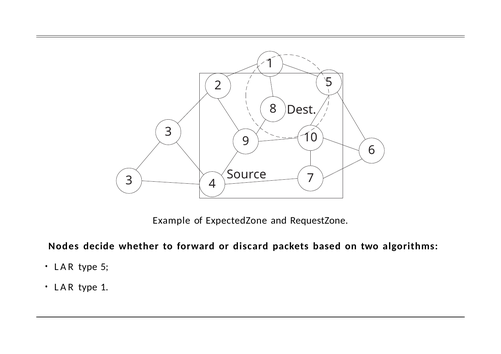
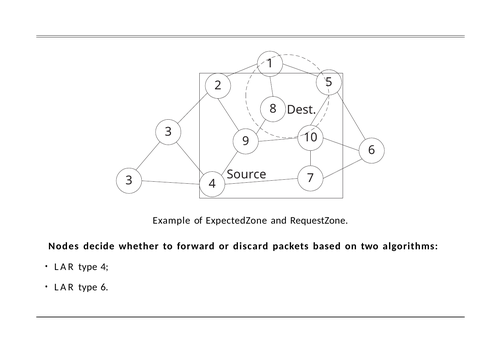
type 5: 5 -> 4 (104, 267)
type 1: 1 -> 6 (104, 287)
